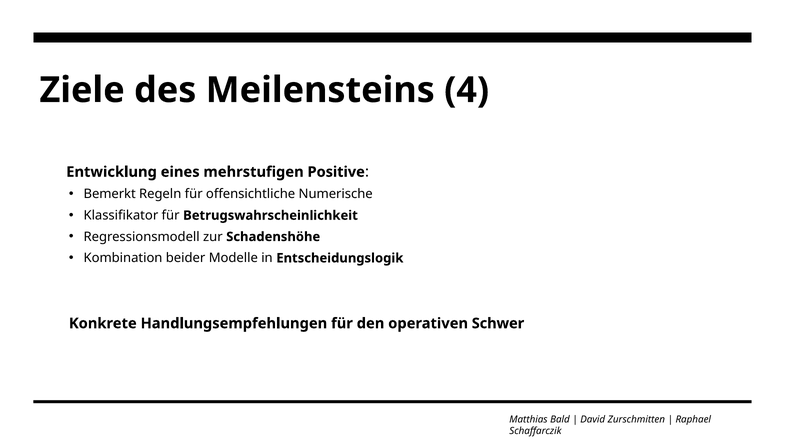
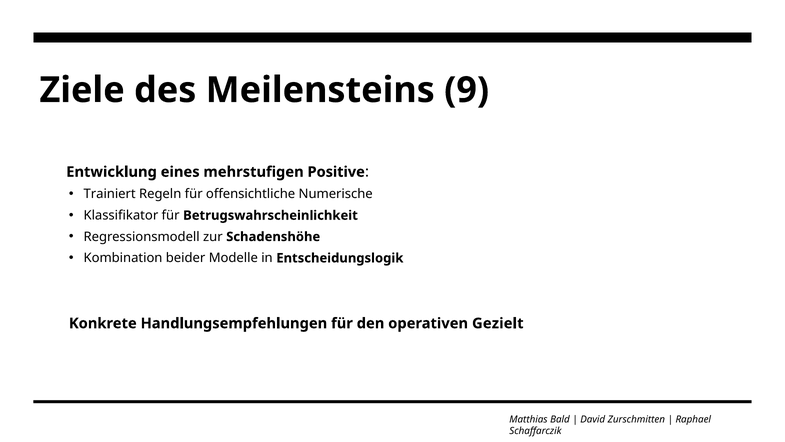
4: 4 -> 9 (467, 90)
Bemerkt: Bemerkt -> Trainiert (110, 194)
Schwer: Schwer -> Gezielt (498, 323)
